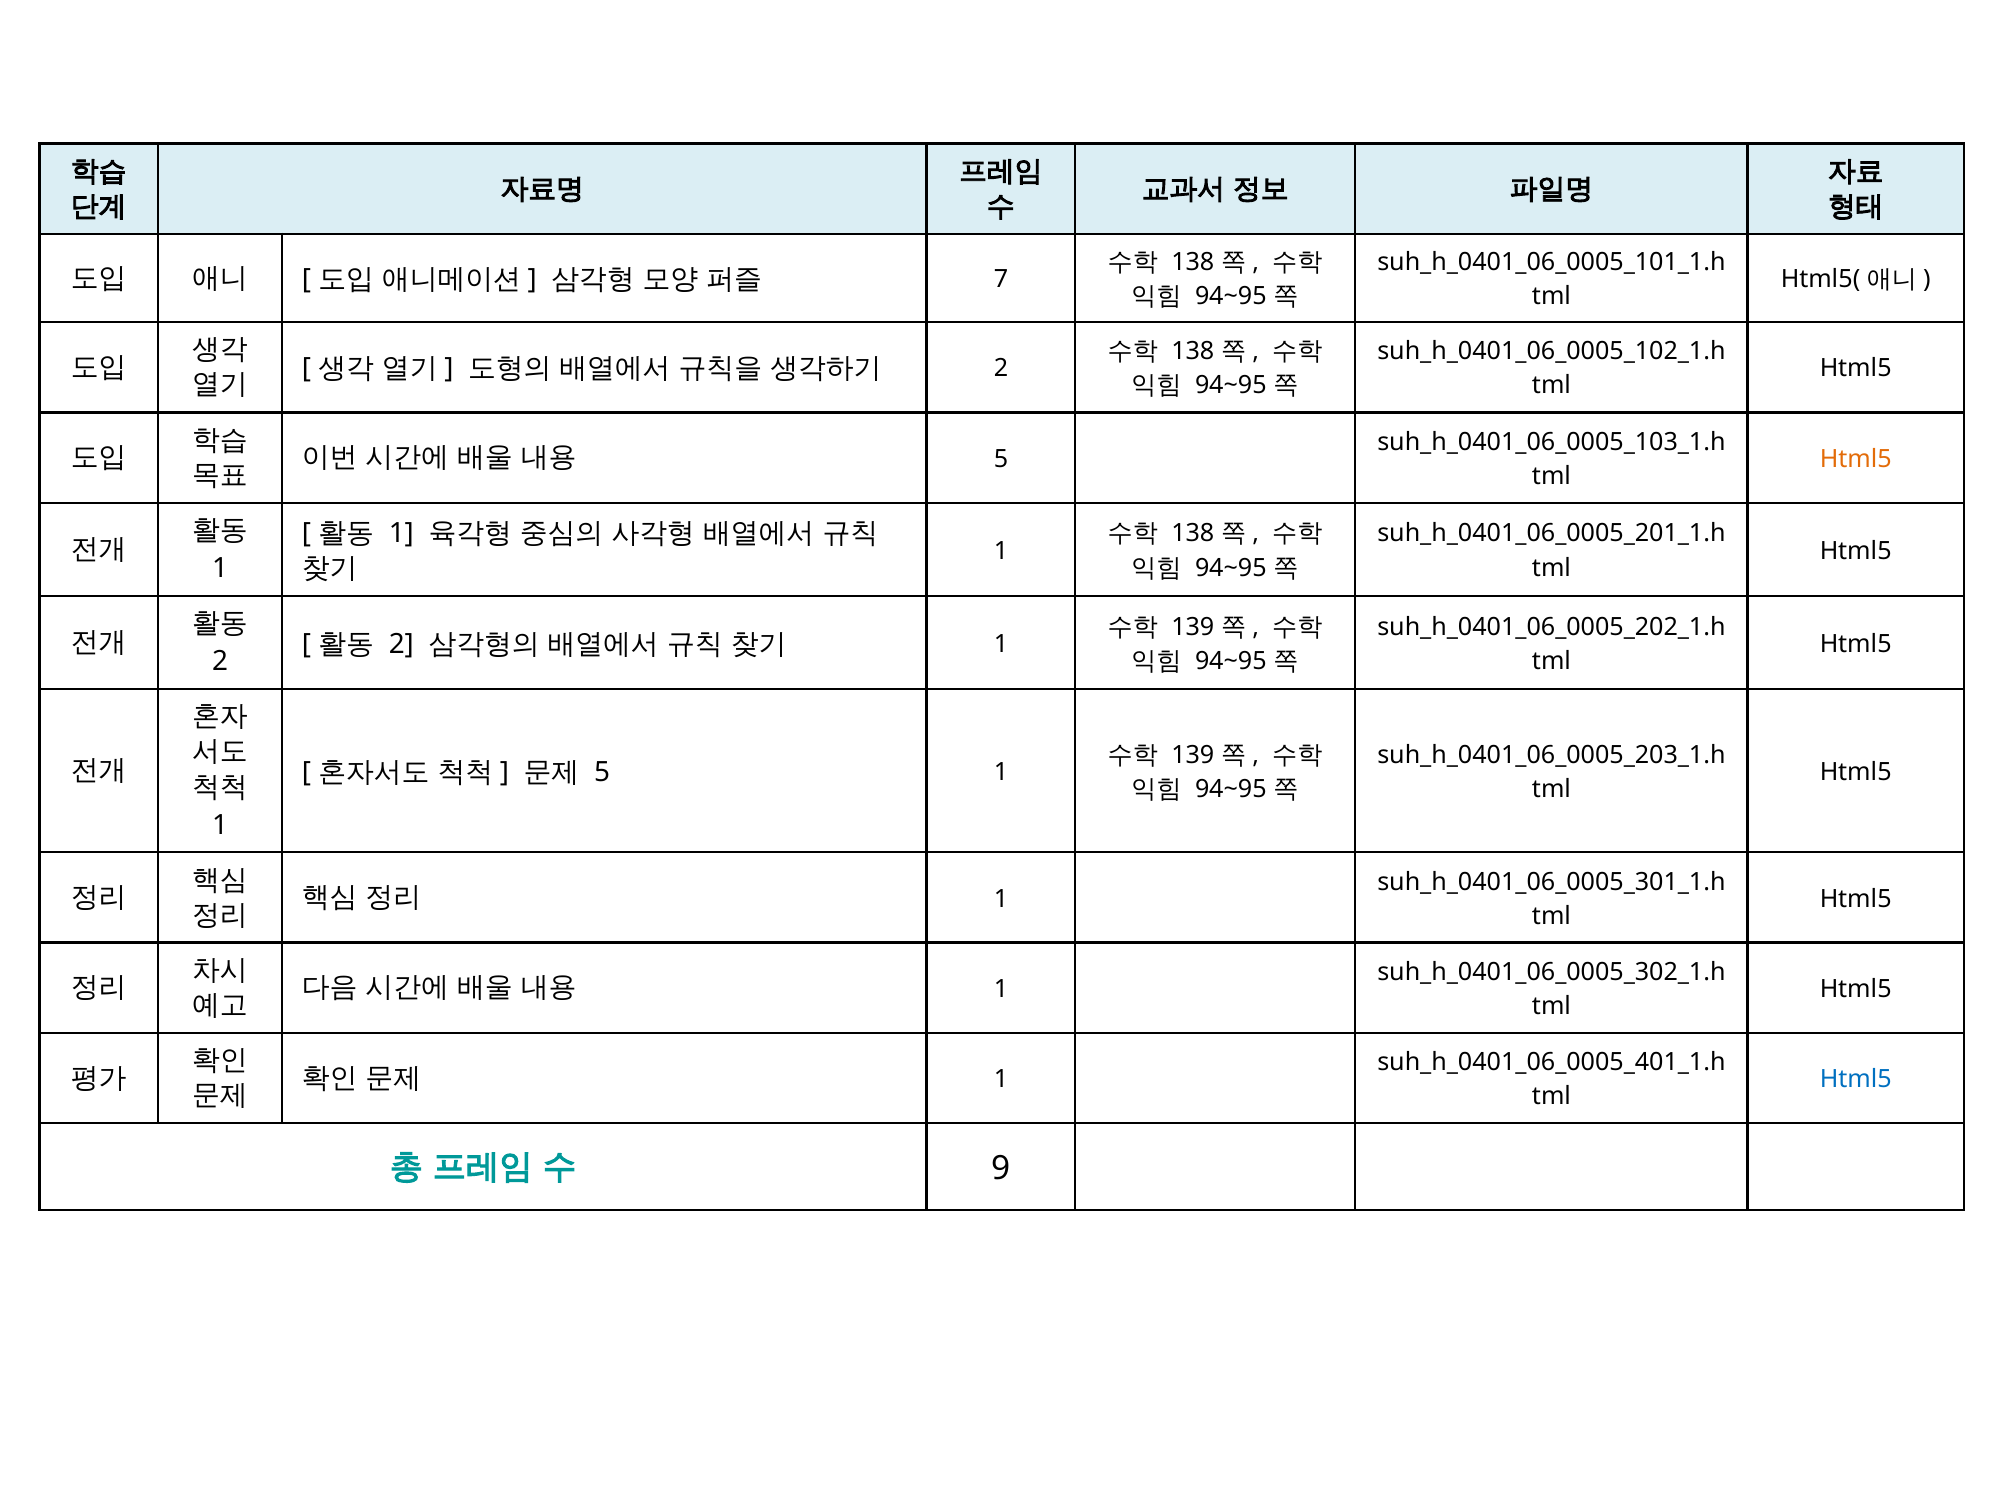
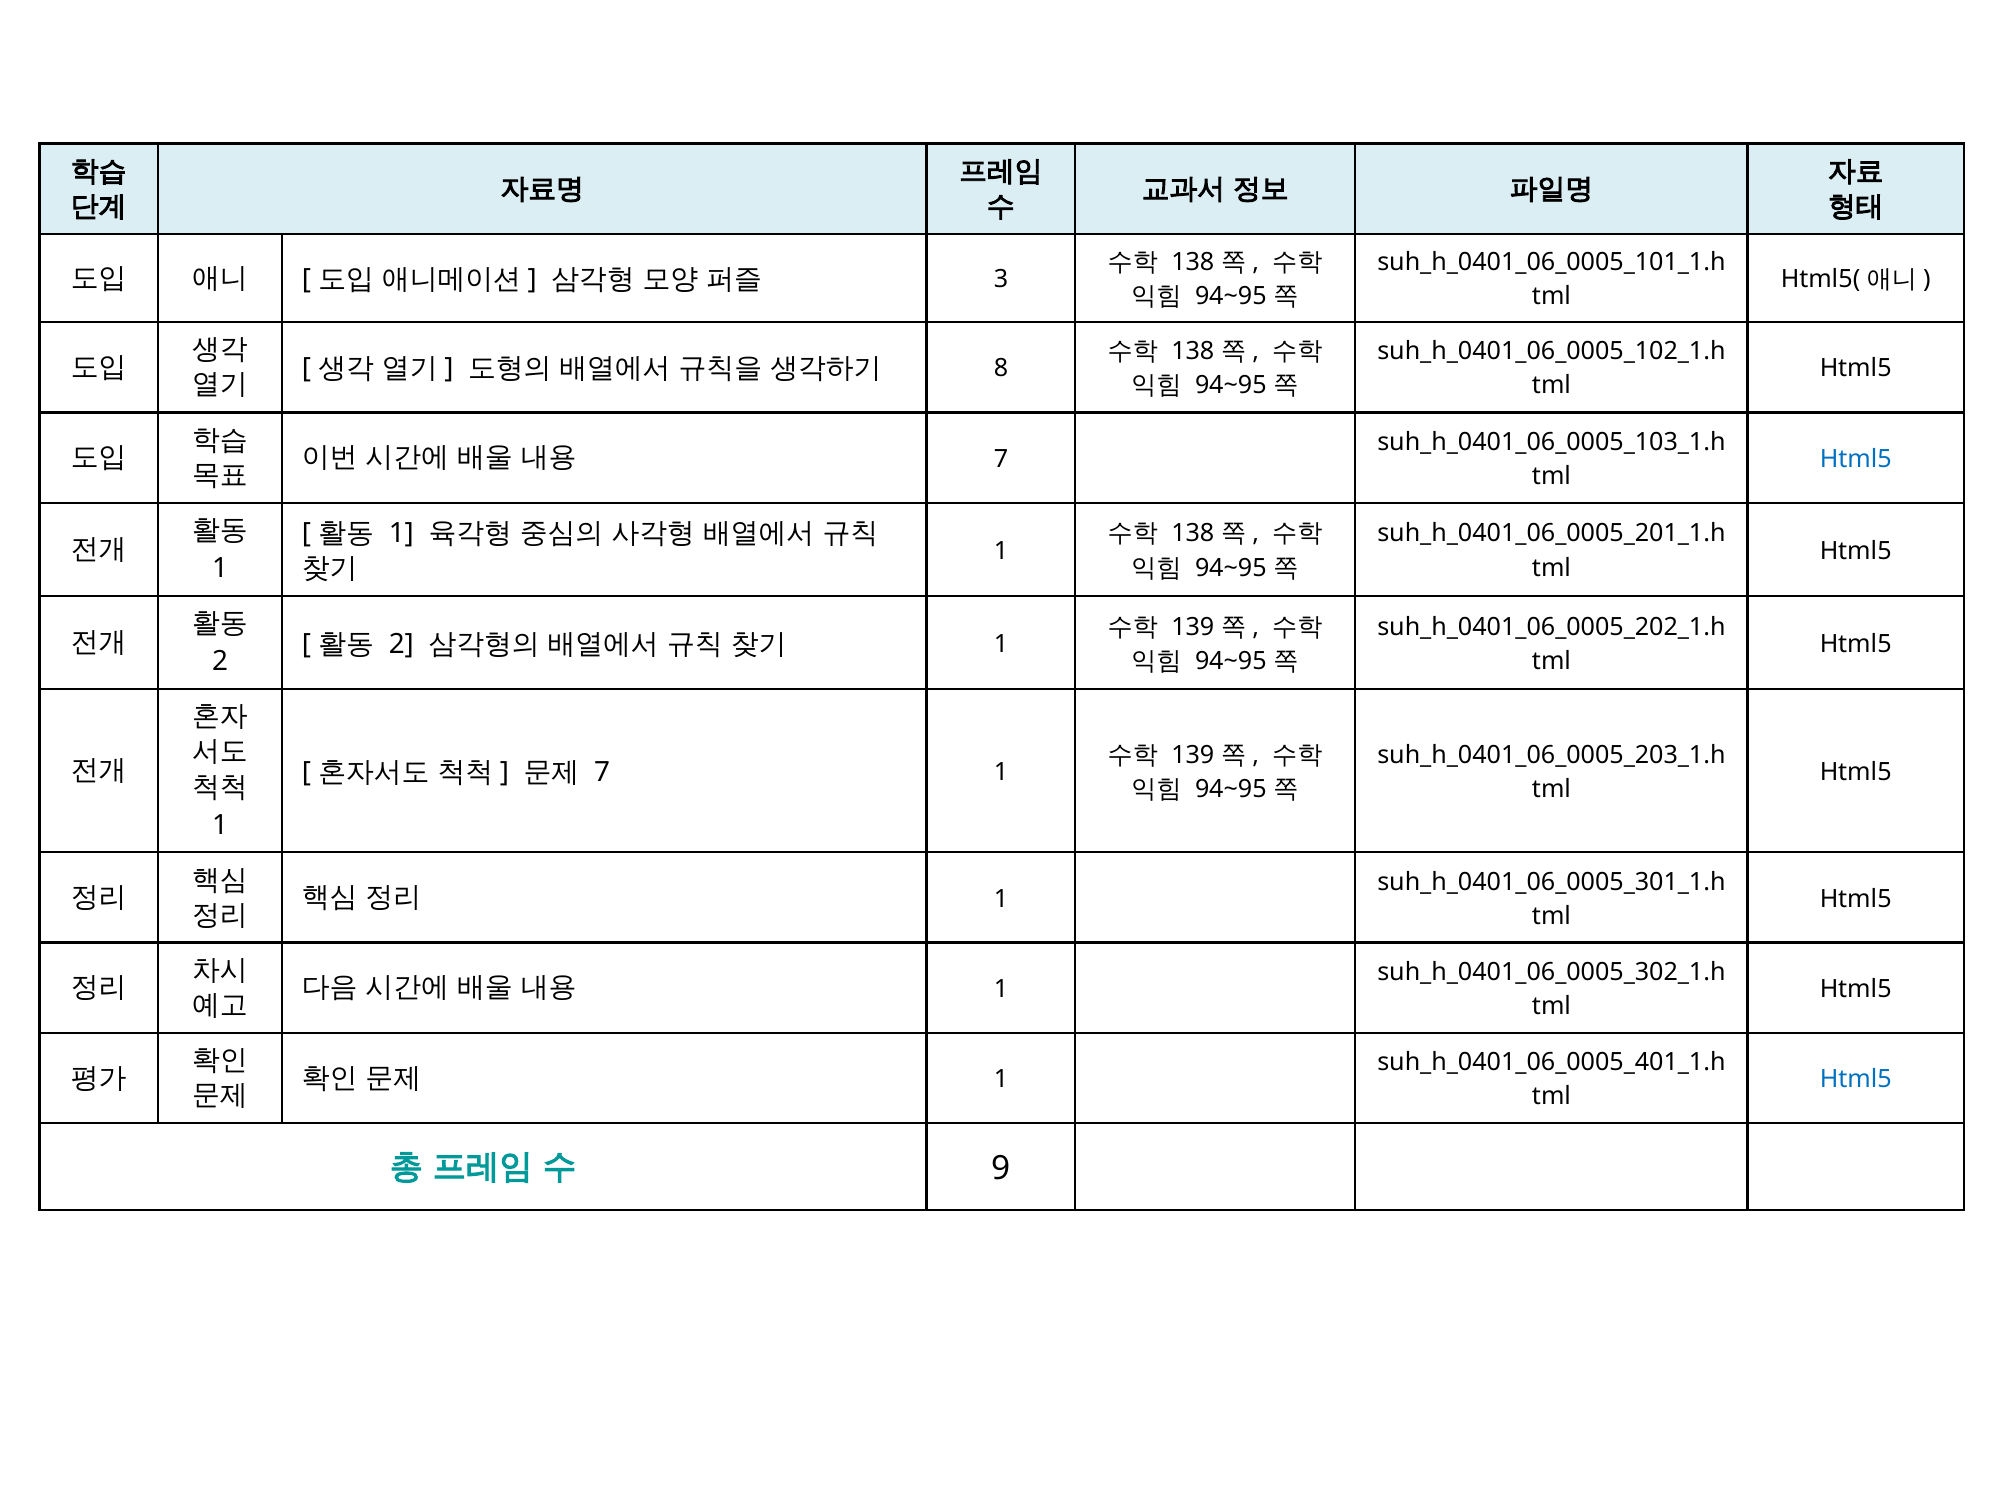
7: 7 -> 3 (1001, 279)
2: 2 -> 8 (1001, 369)
5: 5 -> 7 (1001, 459)
Html5 colour: orange -> blue (1856, 459)
5: 5 -> 7 (602, 772)
